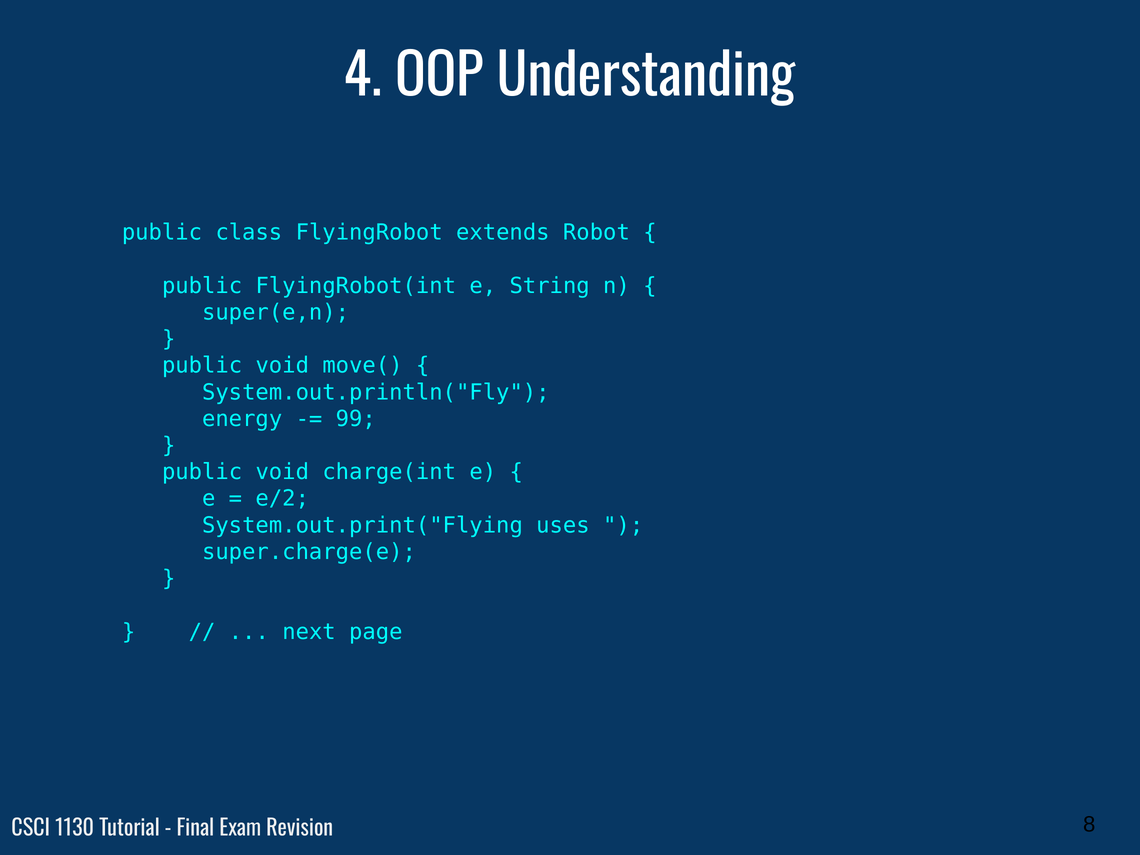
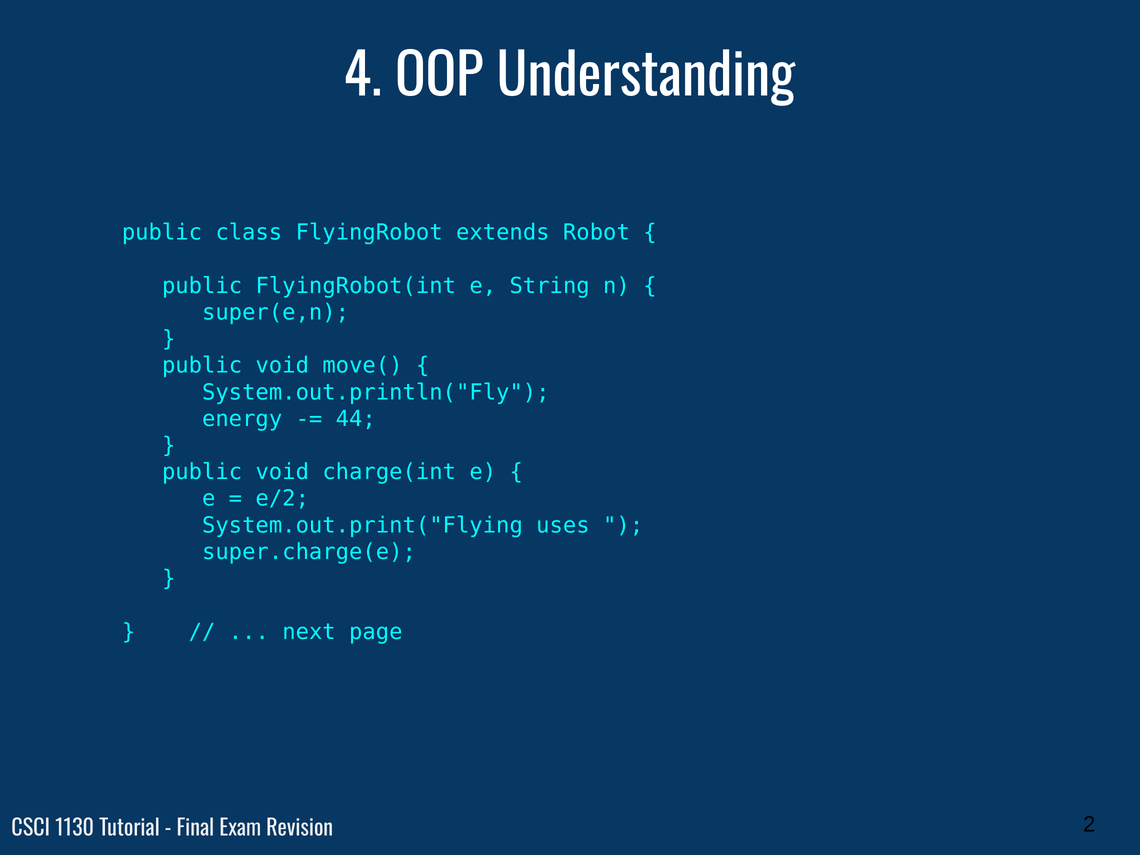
99: 99 -> 44 (356, 419)
8: 8 -> 2 (1089, 824)
